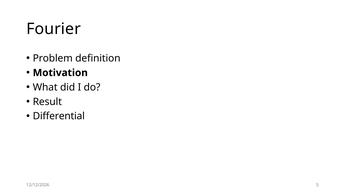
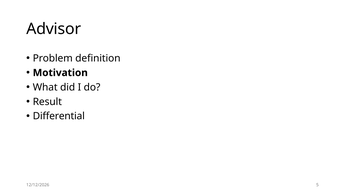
Fourier: Fourier -> Advisor (54, 29)
